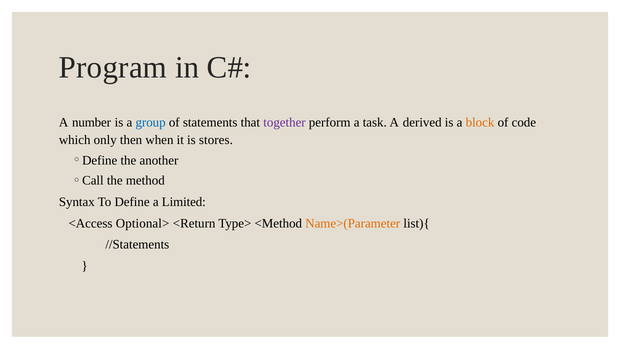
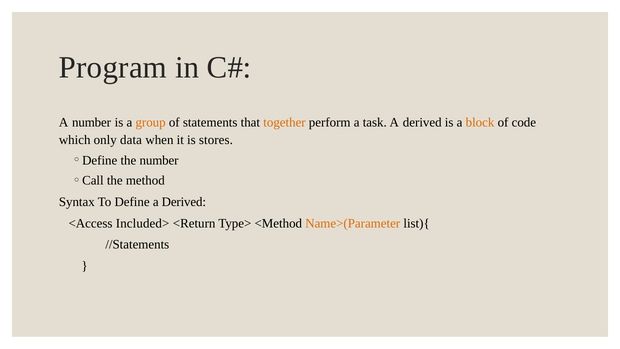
group colour: blue -> orange (151, 122)
together colour: purple -> orange (284, 122)
then: then -> data (131, 140)
the another: another -> number (159, 160)
Define a Limited: Limited -> Derived (184, 202)
Optional>: Optional> -> Included> (143, 223)
